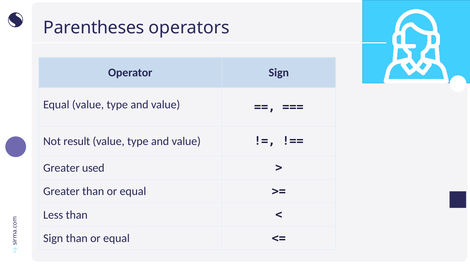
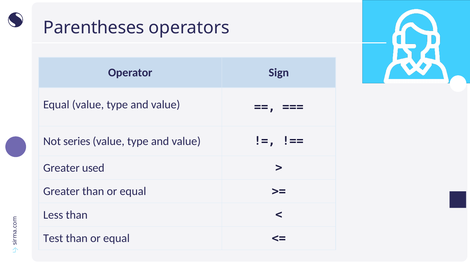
result: result -> series (77, 142)
Sign: Sign -> Test (53, 239)
